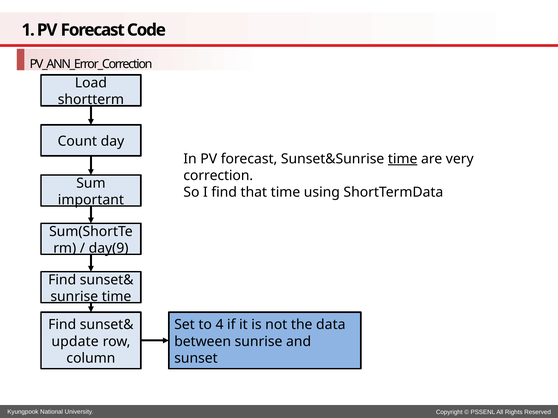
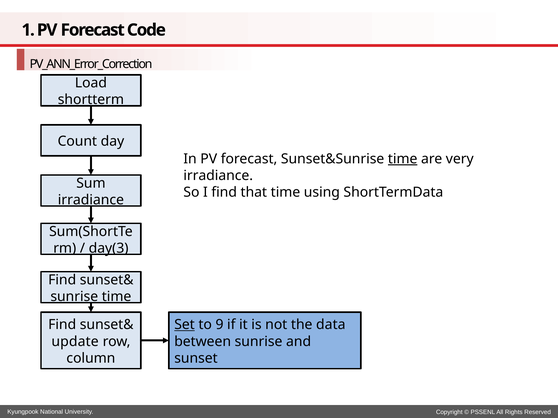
correction: correction -> irradiance (218, 176)
important: important -> irradiance (91, 200)
day(9: day(9 -> day(3 (109, 248)
Set underline: none -> present (185, 325)
4: 4 -> 9 (220, 325)
